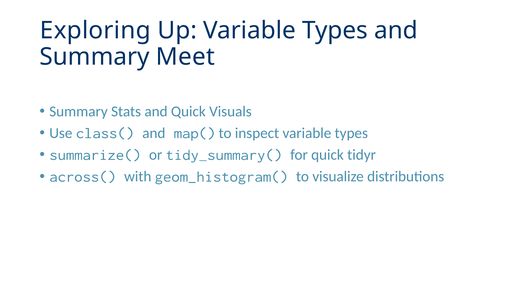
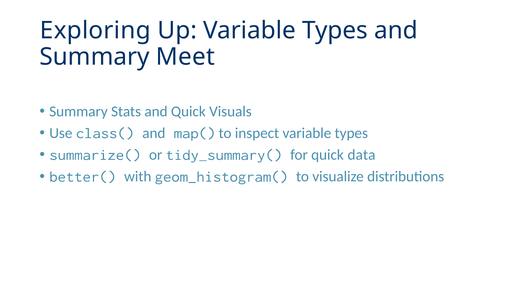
tidyr: tidyr -> data (361, 155)
across(: across( -> better( (83, 177)
